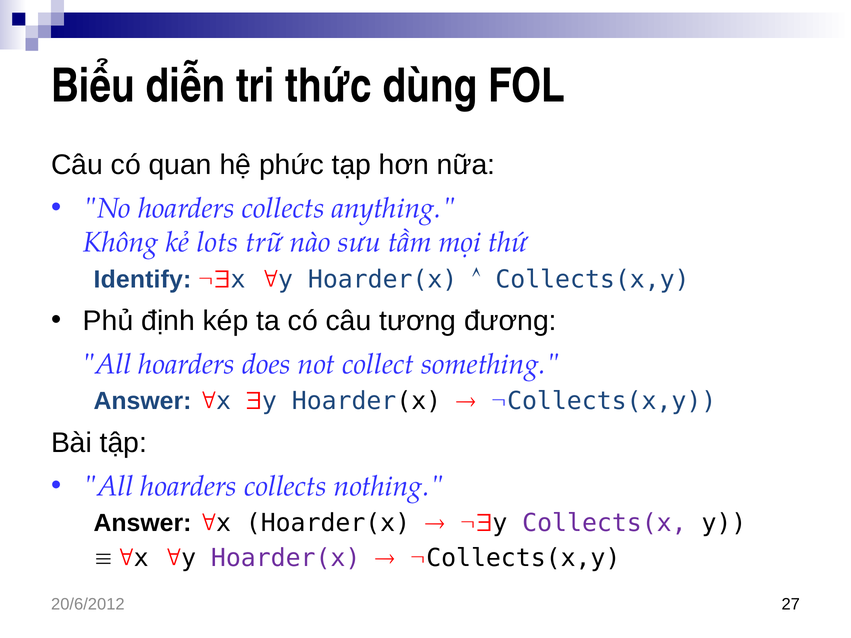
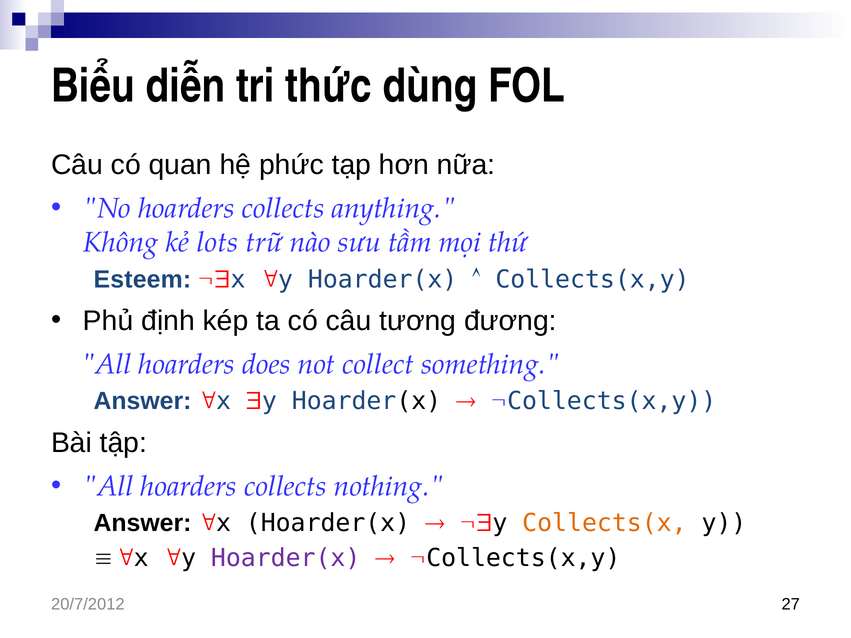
Identify: Identify -> Esteem (142, 279)
Collects(x colour: purple -> orange (604, 523)
20/6/2012: 20/6/2012 -> 20/7/2012 (88, 605)
